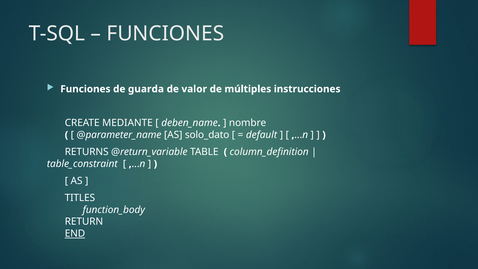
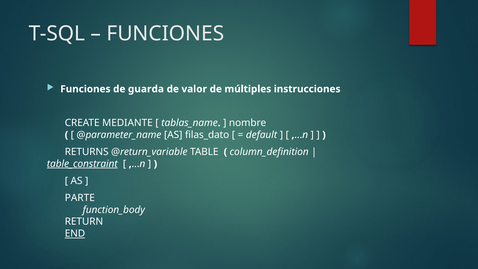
deben_name: deben_name -> tablas_name (190, 123)
solo_dato: solo_dato -> filas_dato (207, 135)
table_constraint underline: none -> present (82, 164)
TITLES: TITLES -> PARTE (80, 198)
